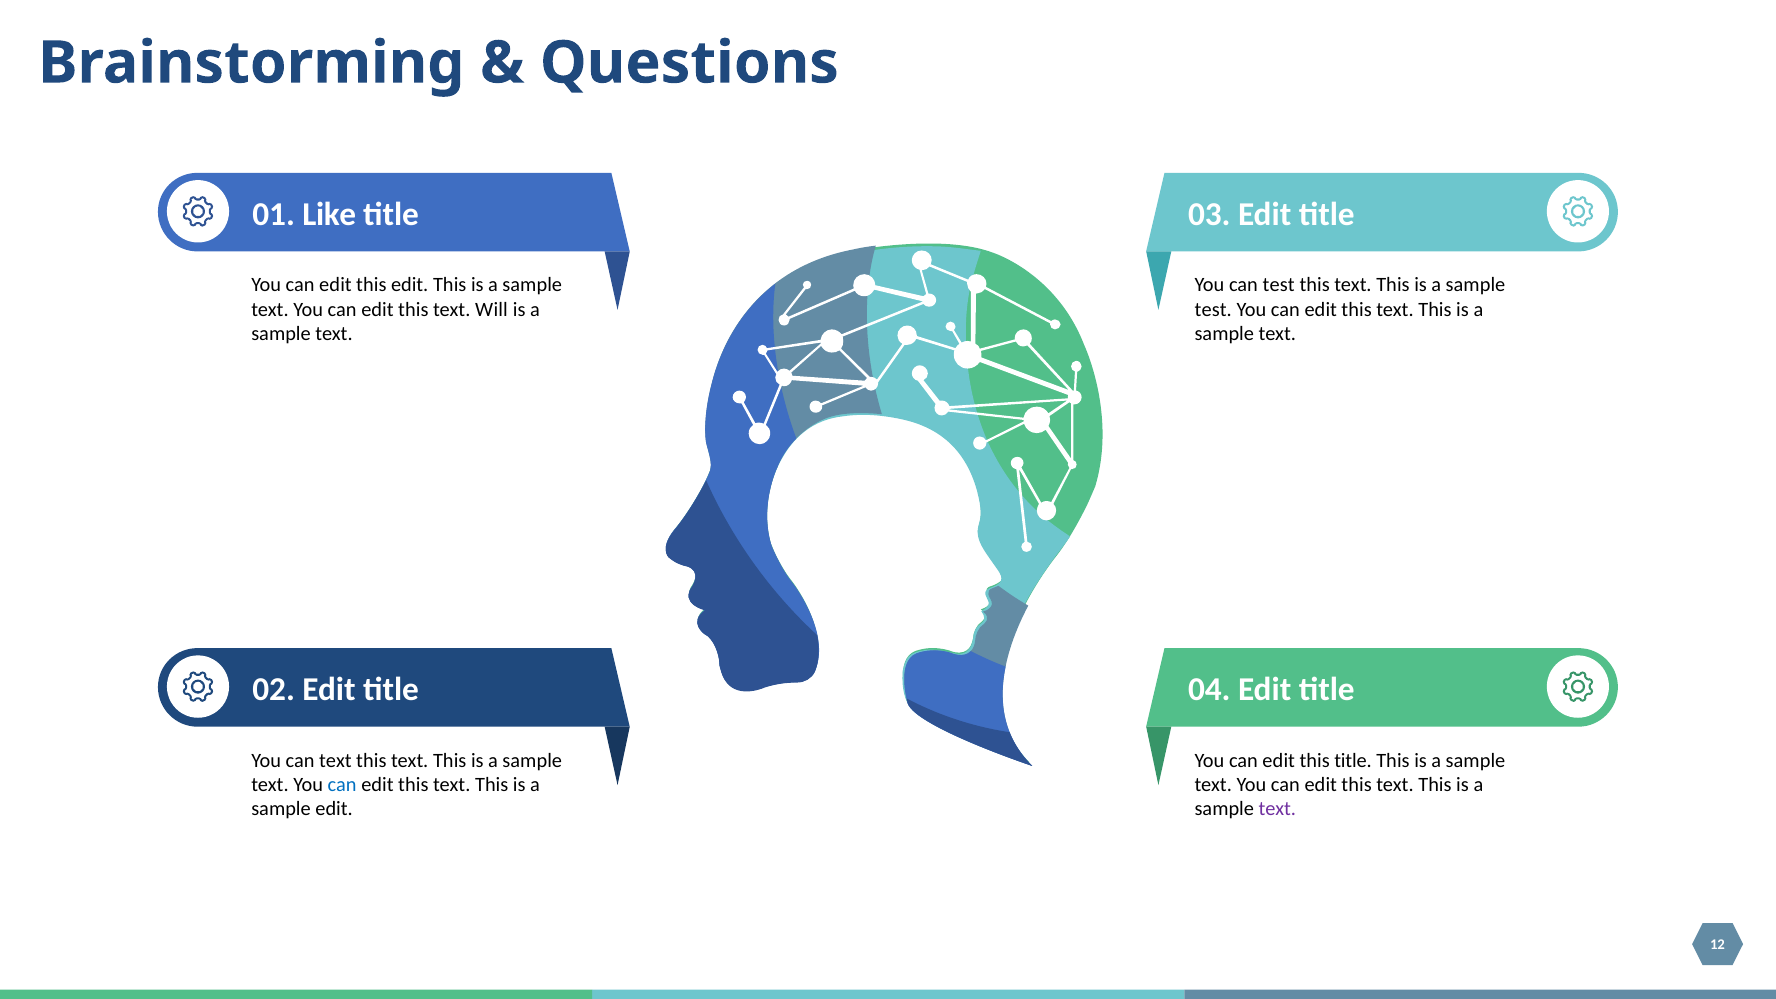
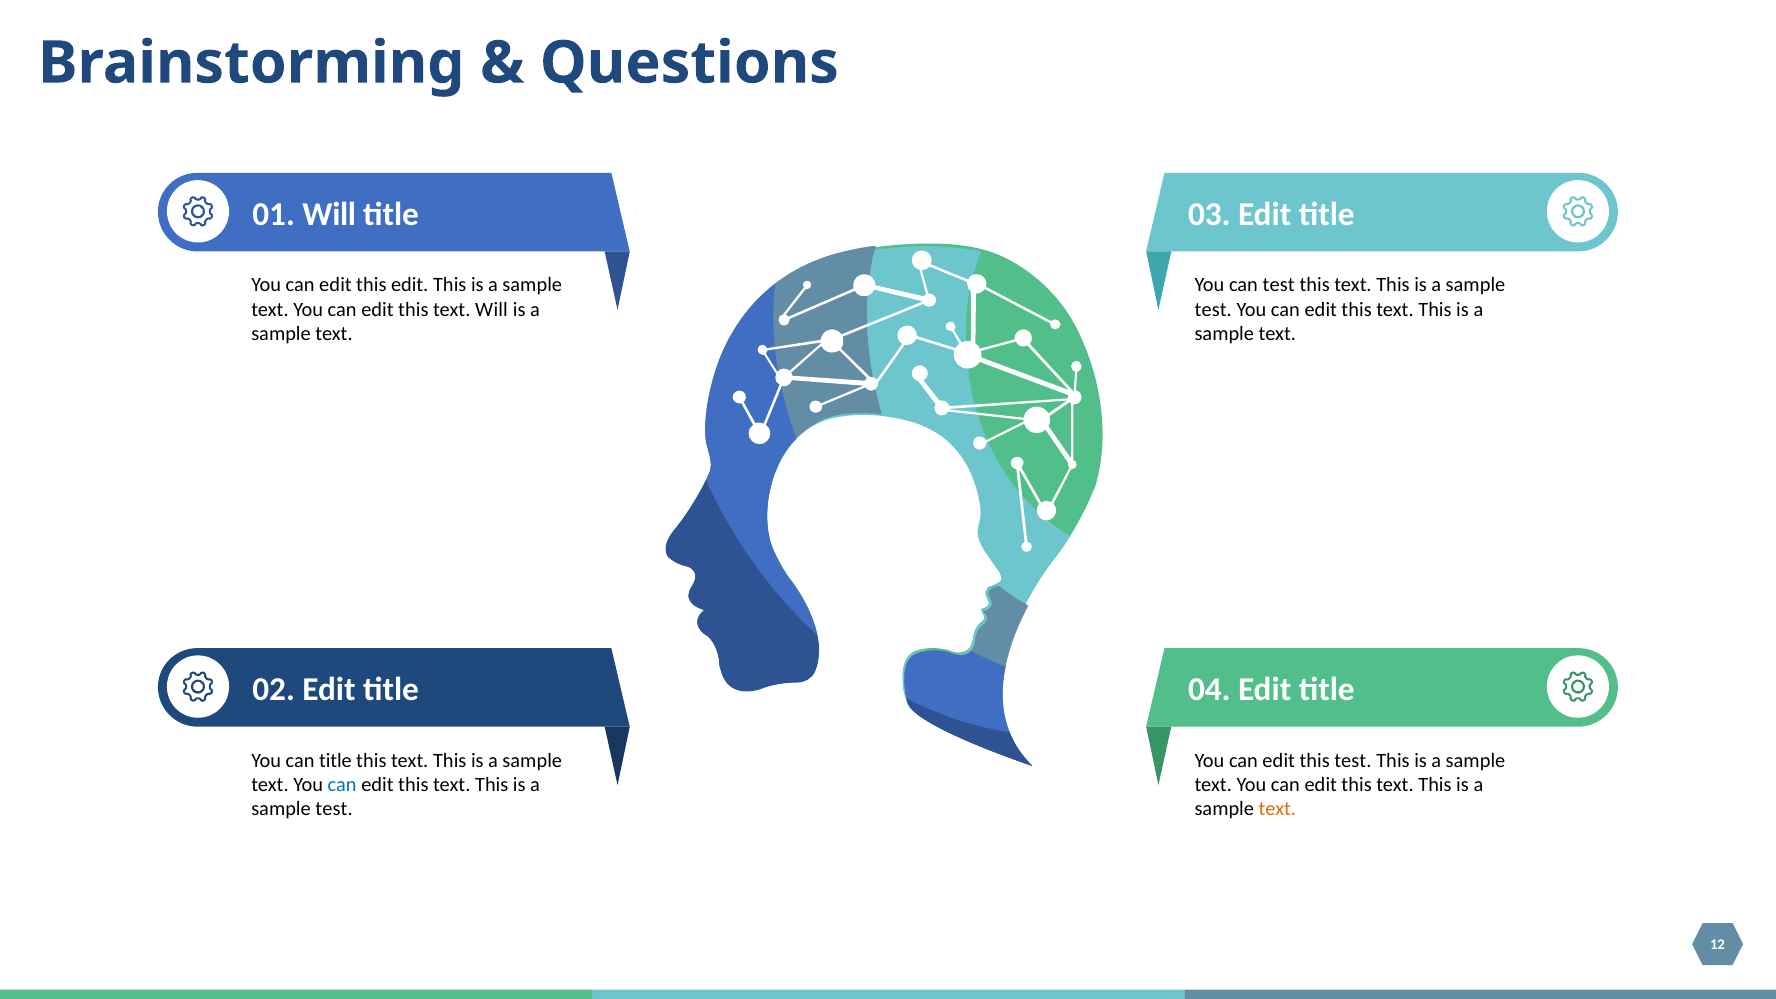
01 Like: Like -> Will (329, 215)
can text: text -> title (336, 761)
this title: title -> test (1353, 761)
edit: edit -> test (334, 809)
text colour: purple -> orange (1277, 809)
